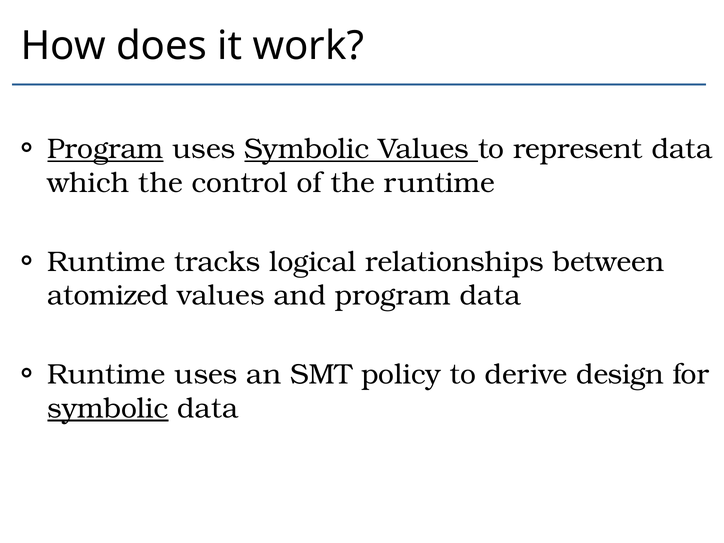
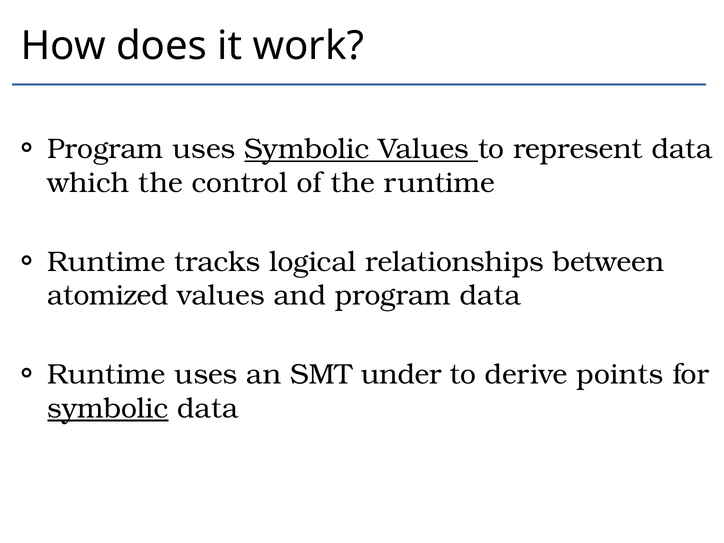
Program underline: present -> none (105, 149)
policy: policy -> under (401, 375)
design: design -> points (620, 375)
